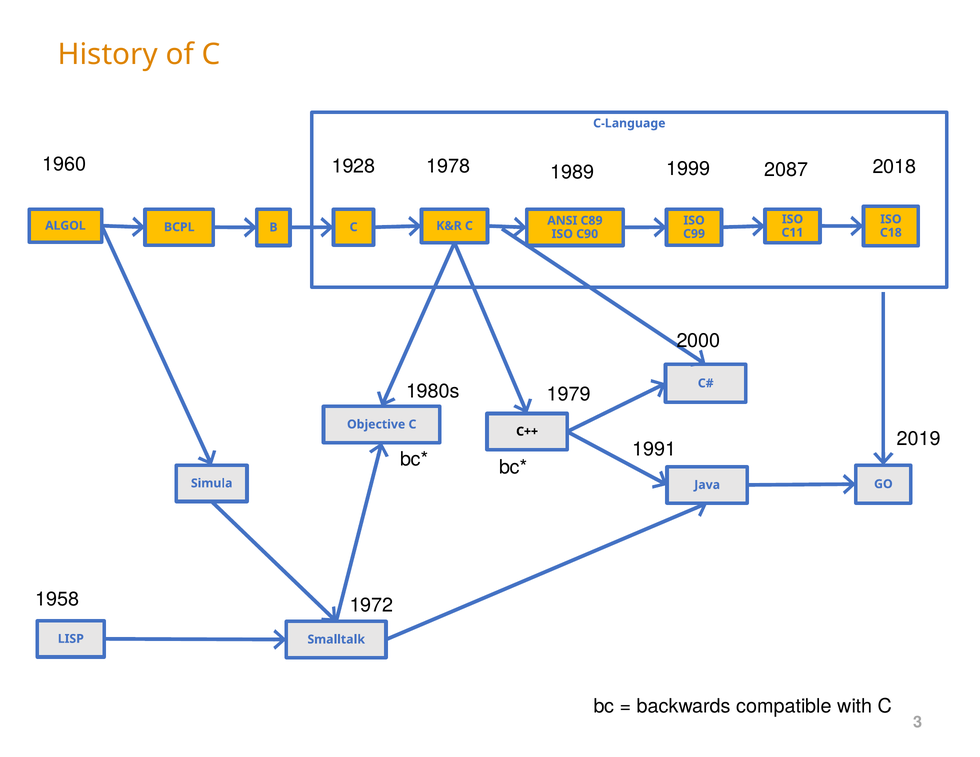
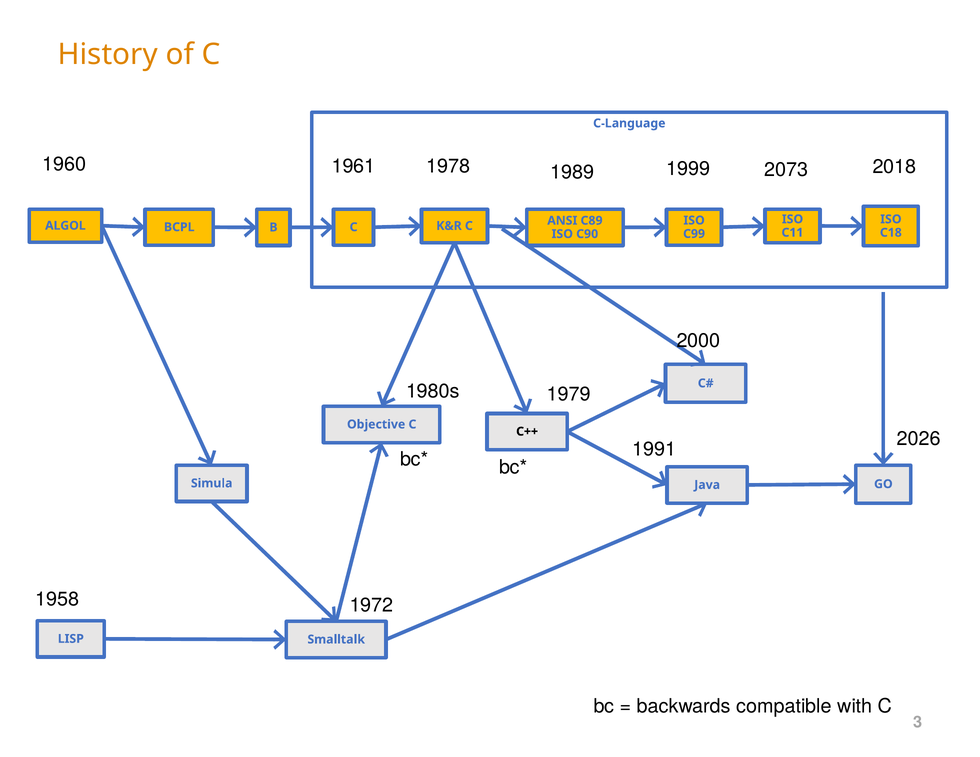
1928: 1928 -> 1961 (353, 166)
2087: 2087 -> 2073 (786, 170)
2019: 2019 -> 2026 (919, 439)
